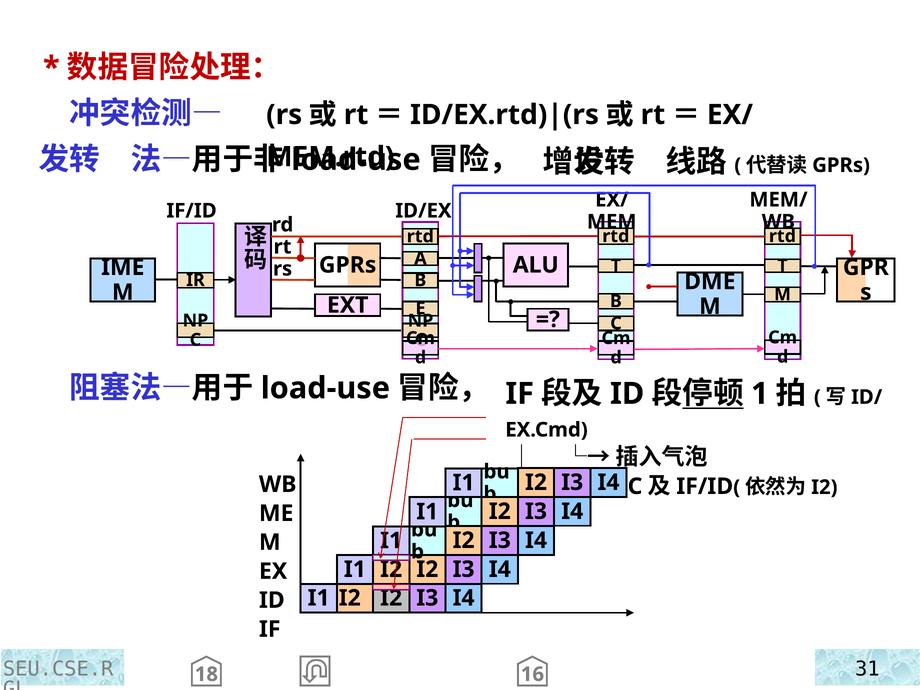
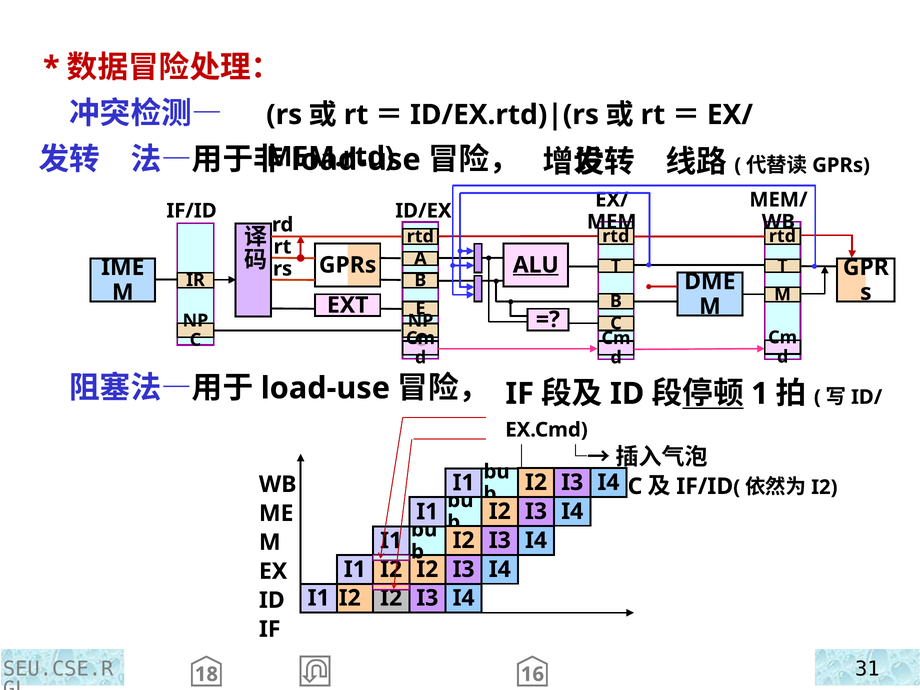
ALU underline: none -> present (536, 265)
